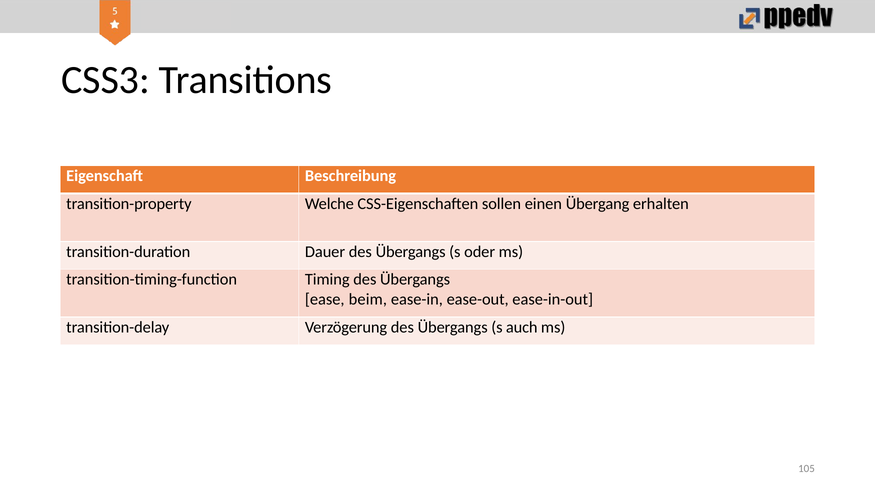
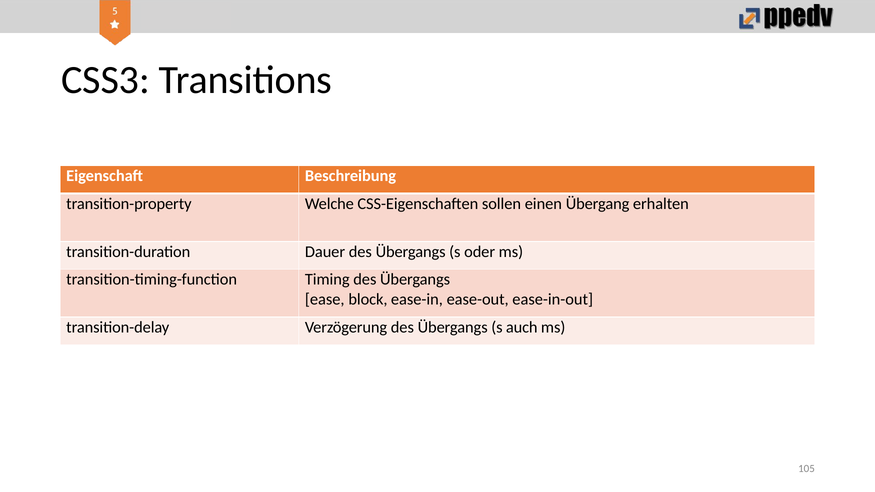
beim: beim -> block (368, 300)
